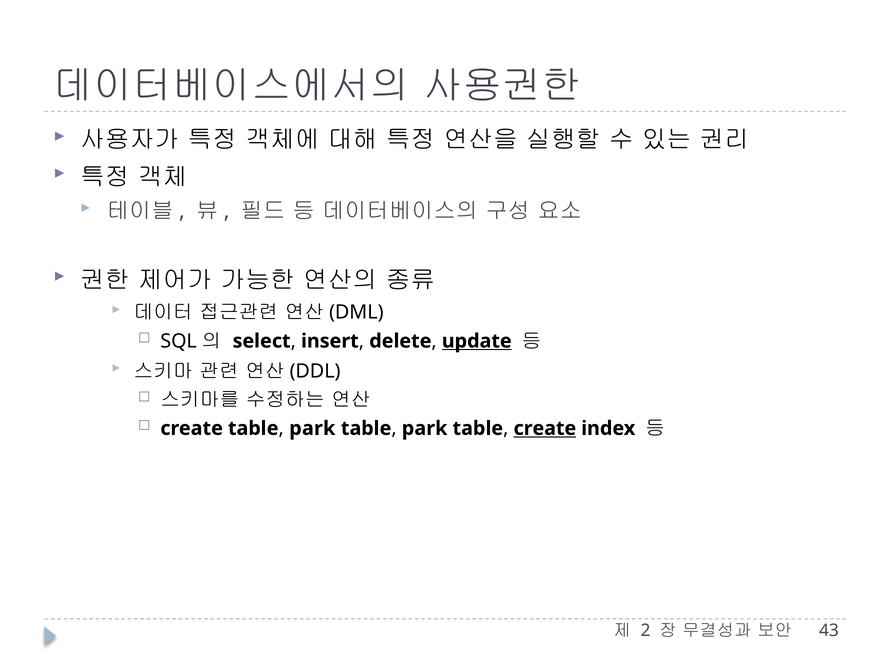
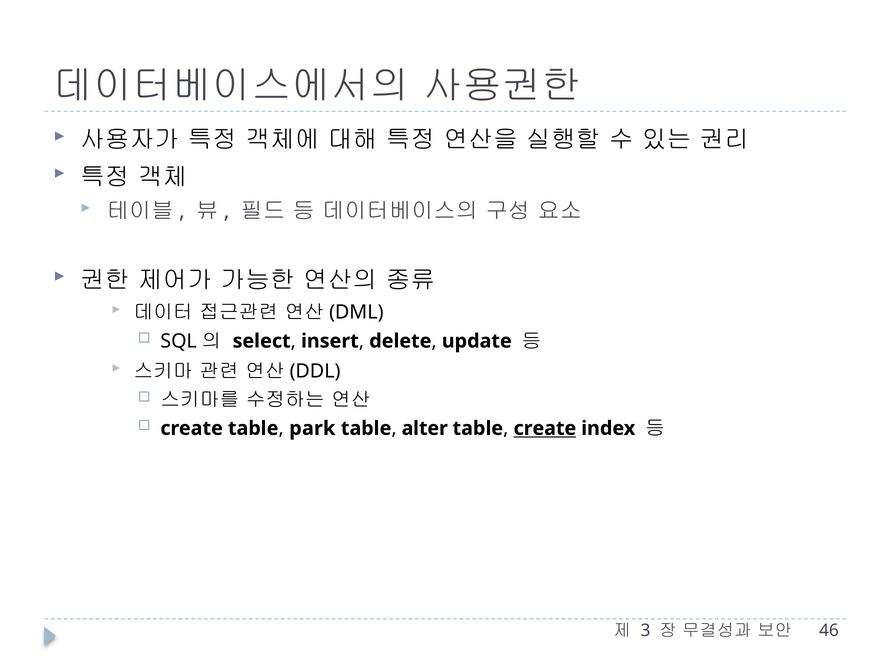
update underline: present -> none (477, 341)
park: park -> alter (425, 429)
2: 2 -> 3 (646, 631)
43: 43 -> 46 (829, 631)
